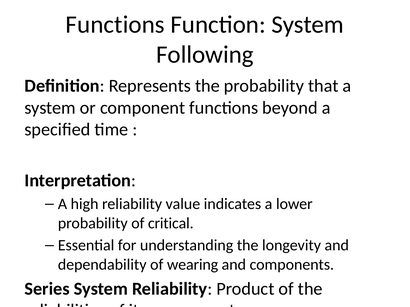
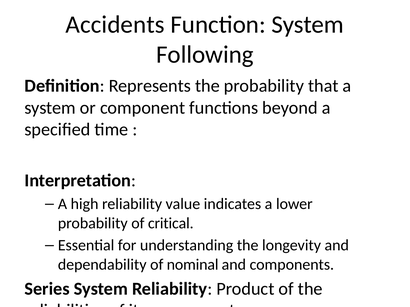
Functions: Functions -> Accidents (115, 25)
wearing: wearing -> nominal (193, 265)
